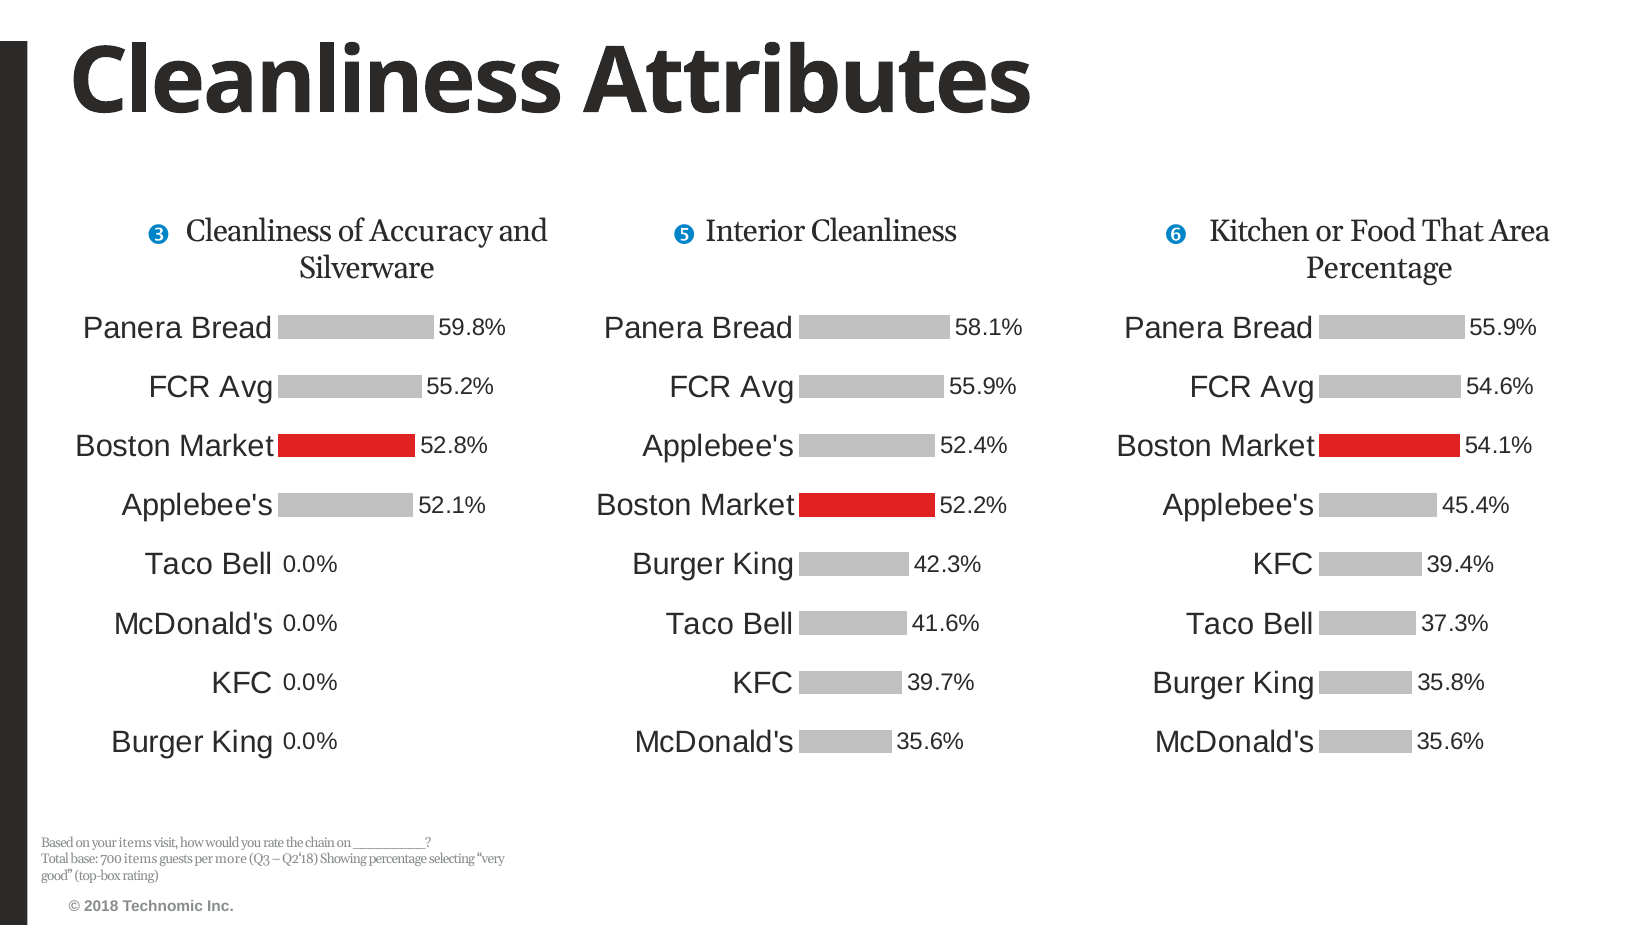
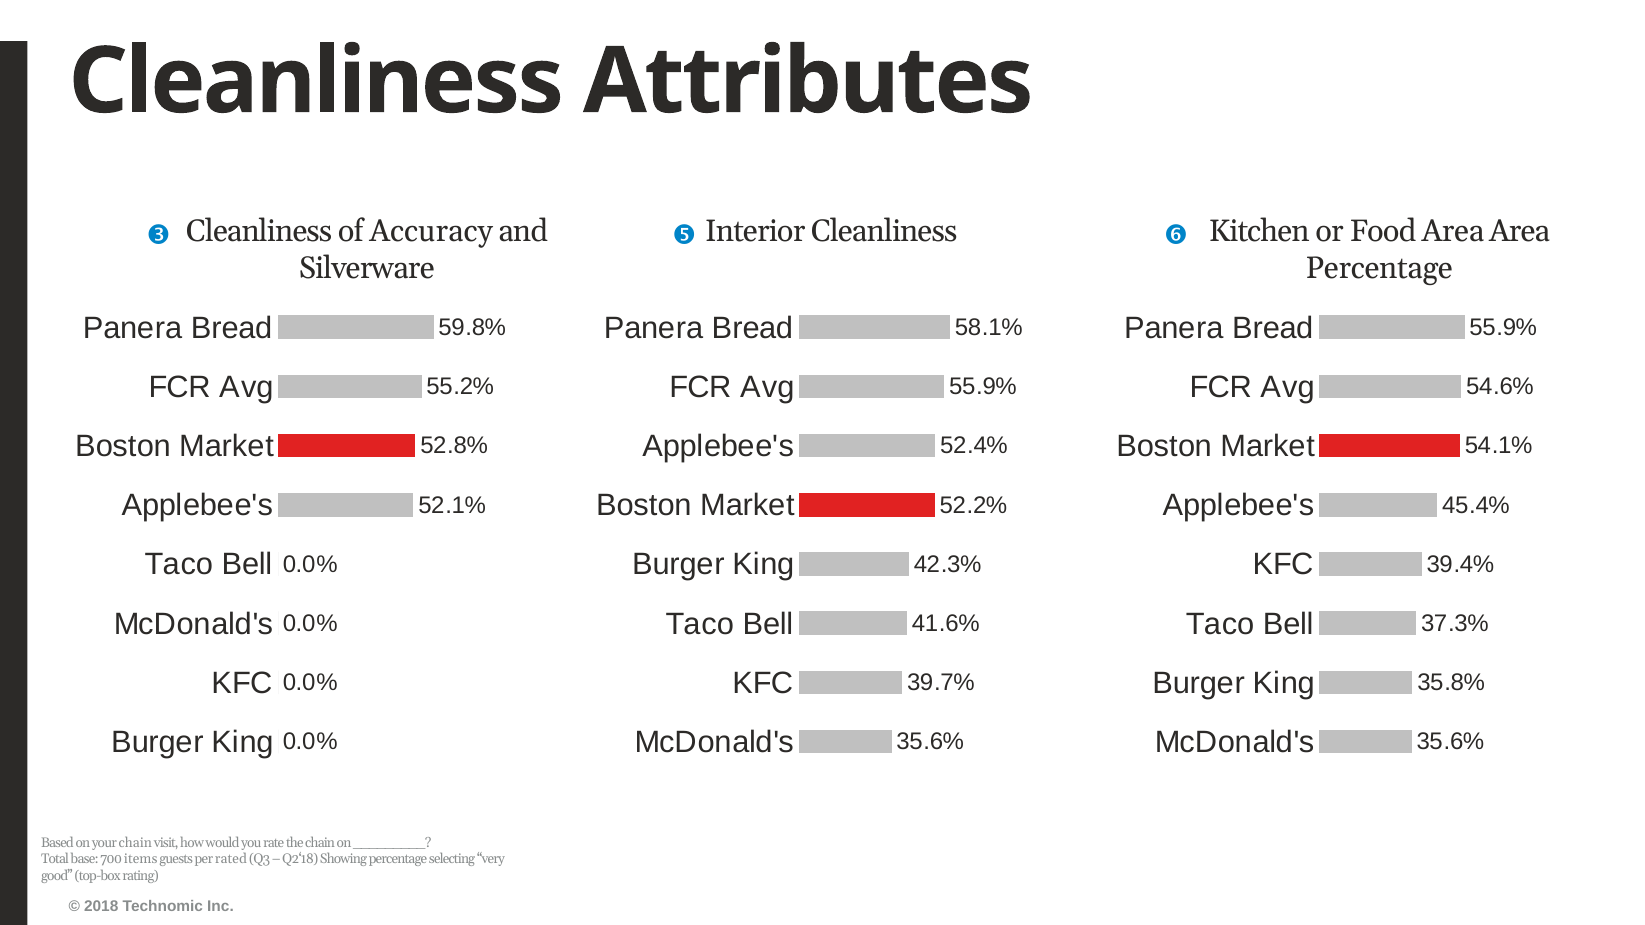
Food That: That -> Area (1453, 232)
your items: items -> chain (135, 843)
more: more -> rated (231, 860)
